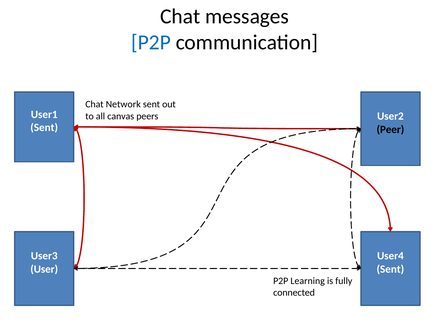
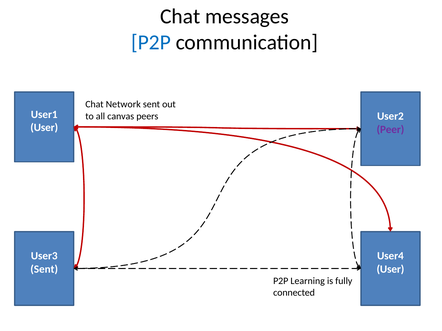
Sent: Sent -> User (44, 128)
Peer colour: black -> purple (390, 130)
User: User -> Sent (44, 270)
Sent: Sent -> User (390, 270)
